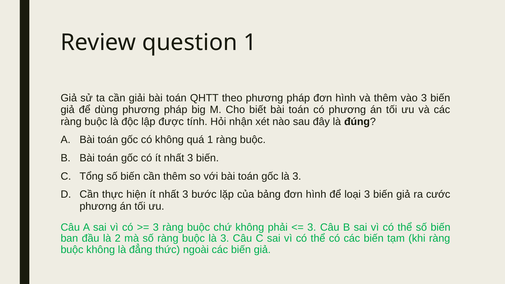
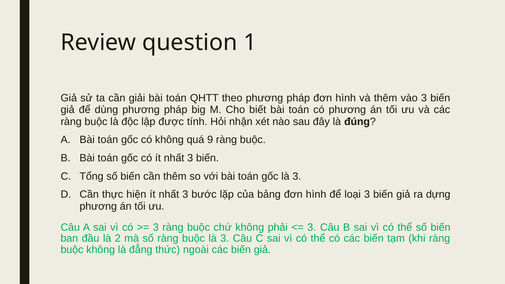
quá 1: 1 -> 9 (210, 140)
cước: cước -> dựng (438, 194)
